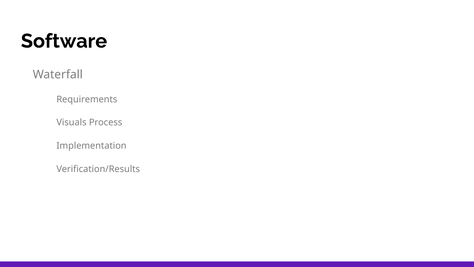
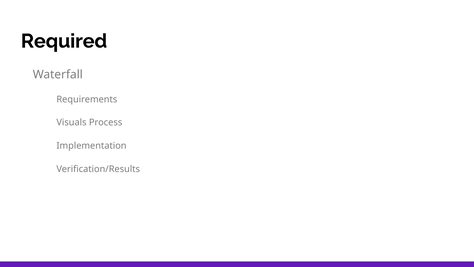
Software: Software -> Required (64, 41)
